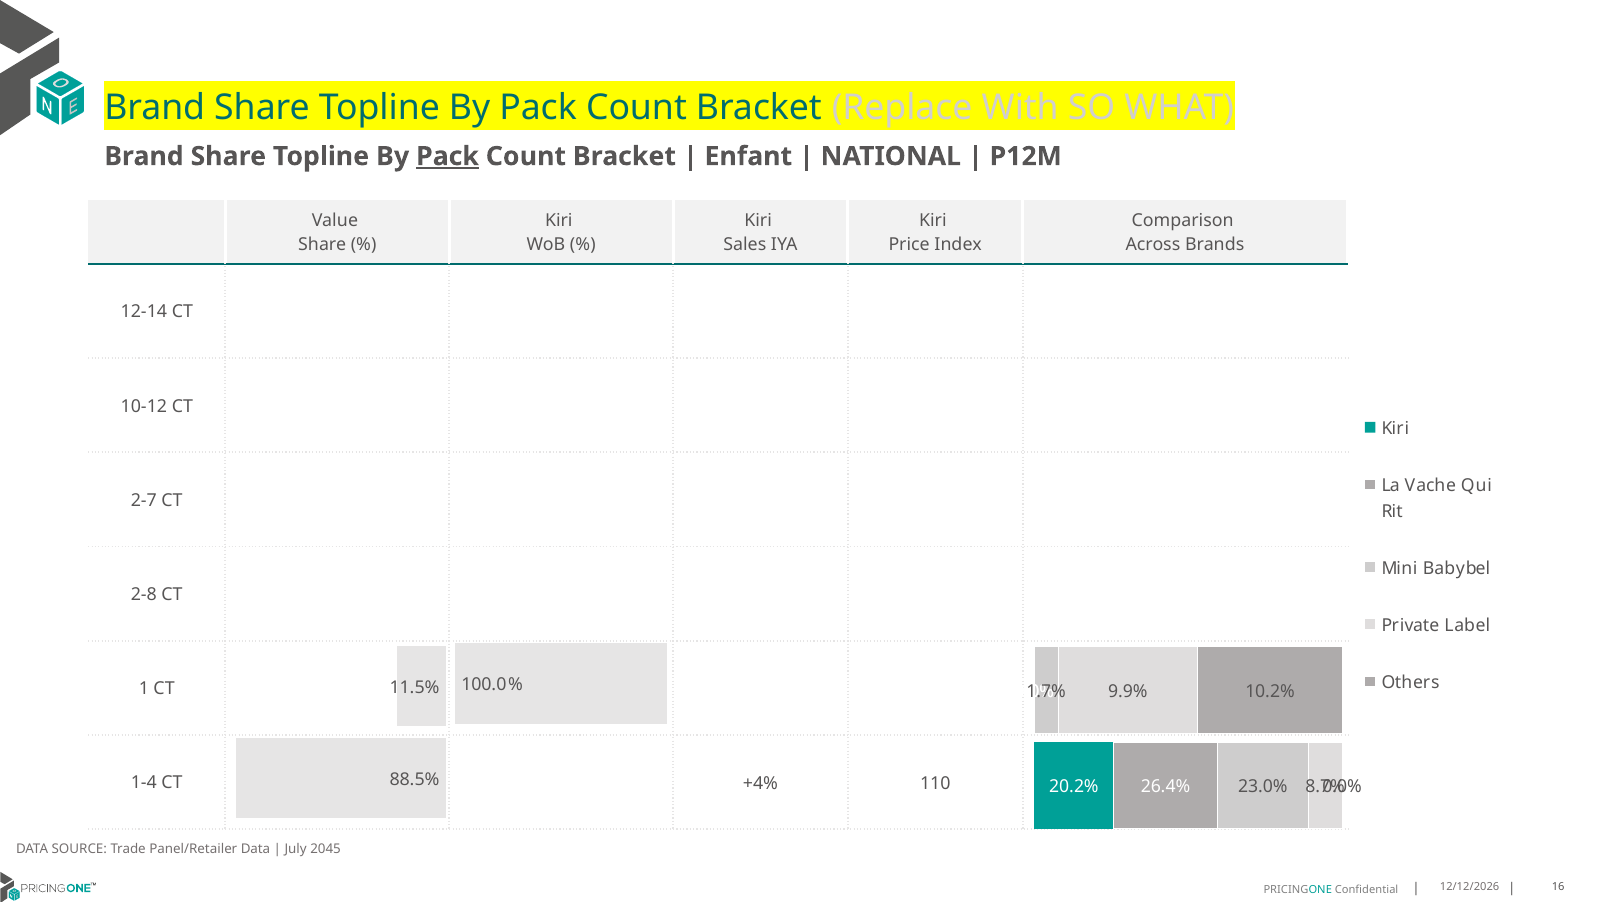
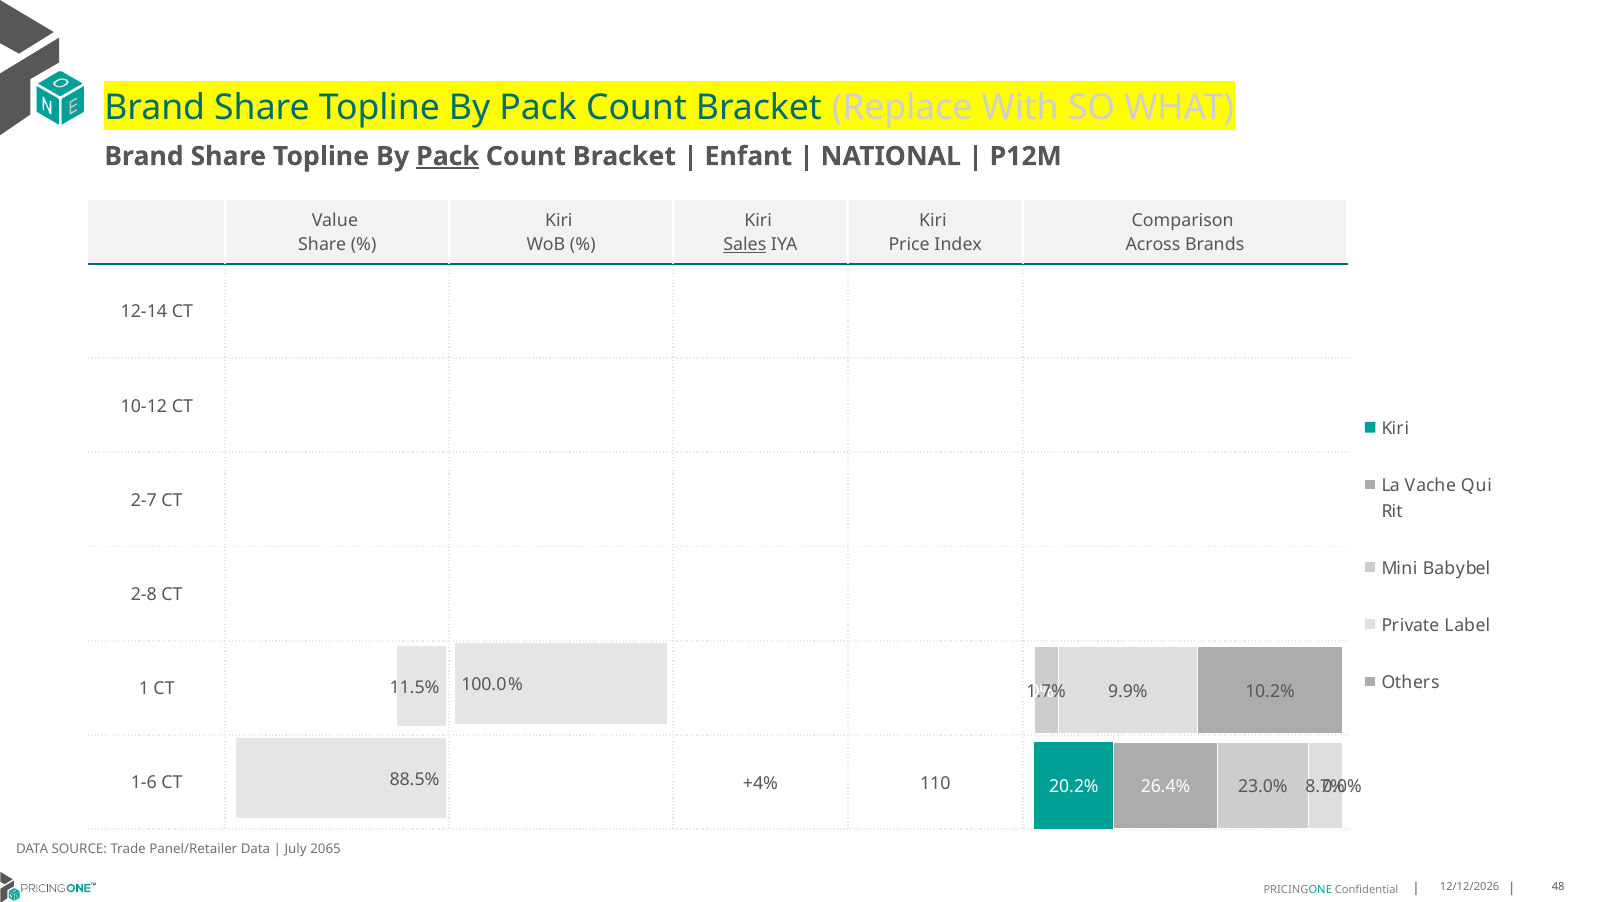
Sales underline: none -> present (745, 245)
1-4: 1-4 -> 1-6 (144, 783)
2045: 2045 -> 2065 (326, 850)
16: 16 -> 48 (1558, 887)
